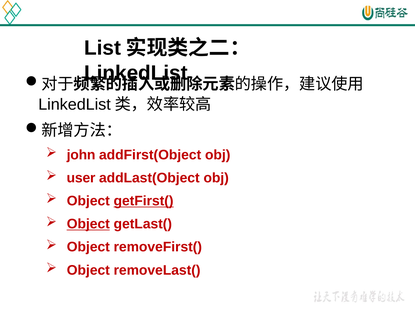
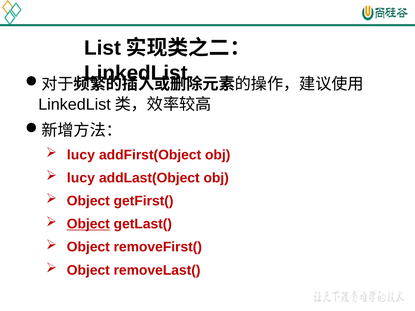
john: john -> lucy (81, 155)
user: user -> lucy (81, 178)
getFirst( underline: present -> none (144, 201)
